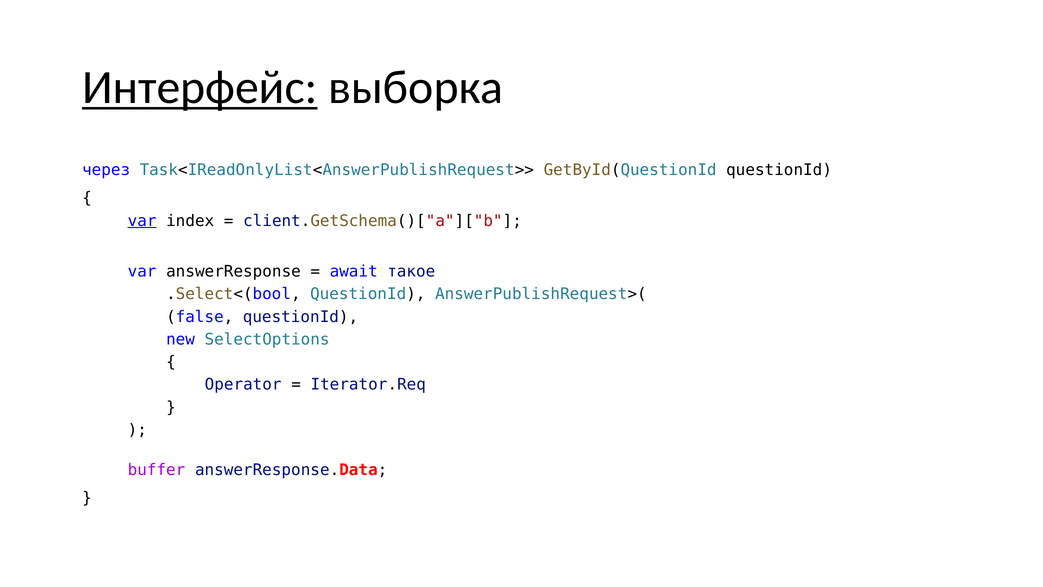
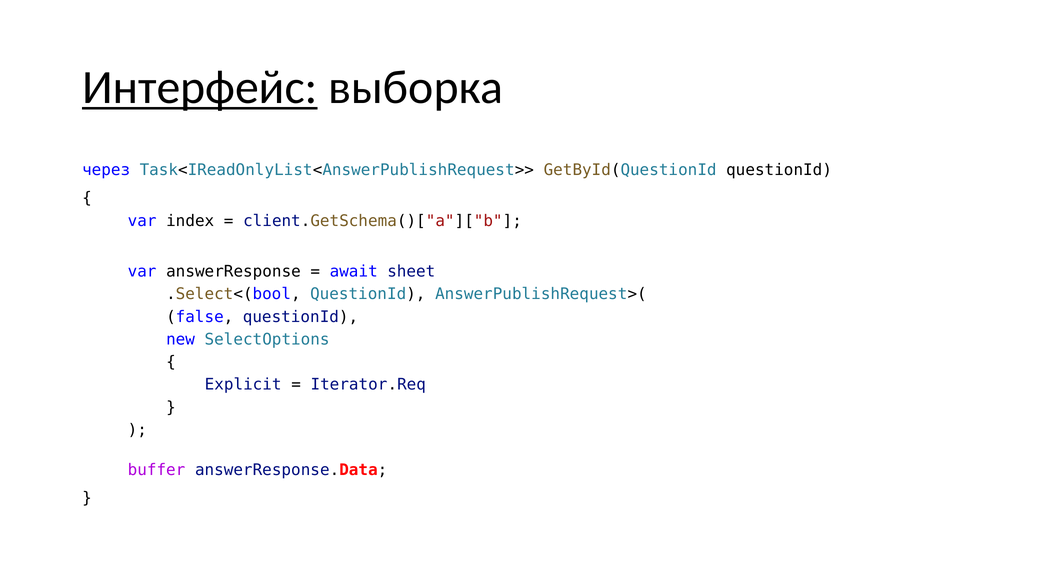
var underline: present -> none (142, 221)
такое: такое -> sheet (411, 271)
Operator: Operator -> Explicit (243, 384)
